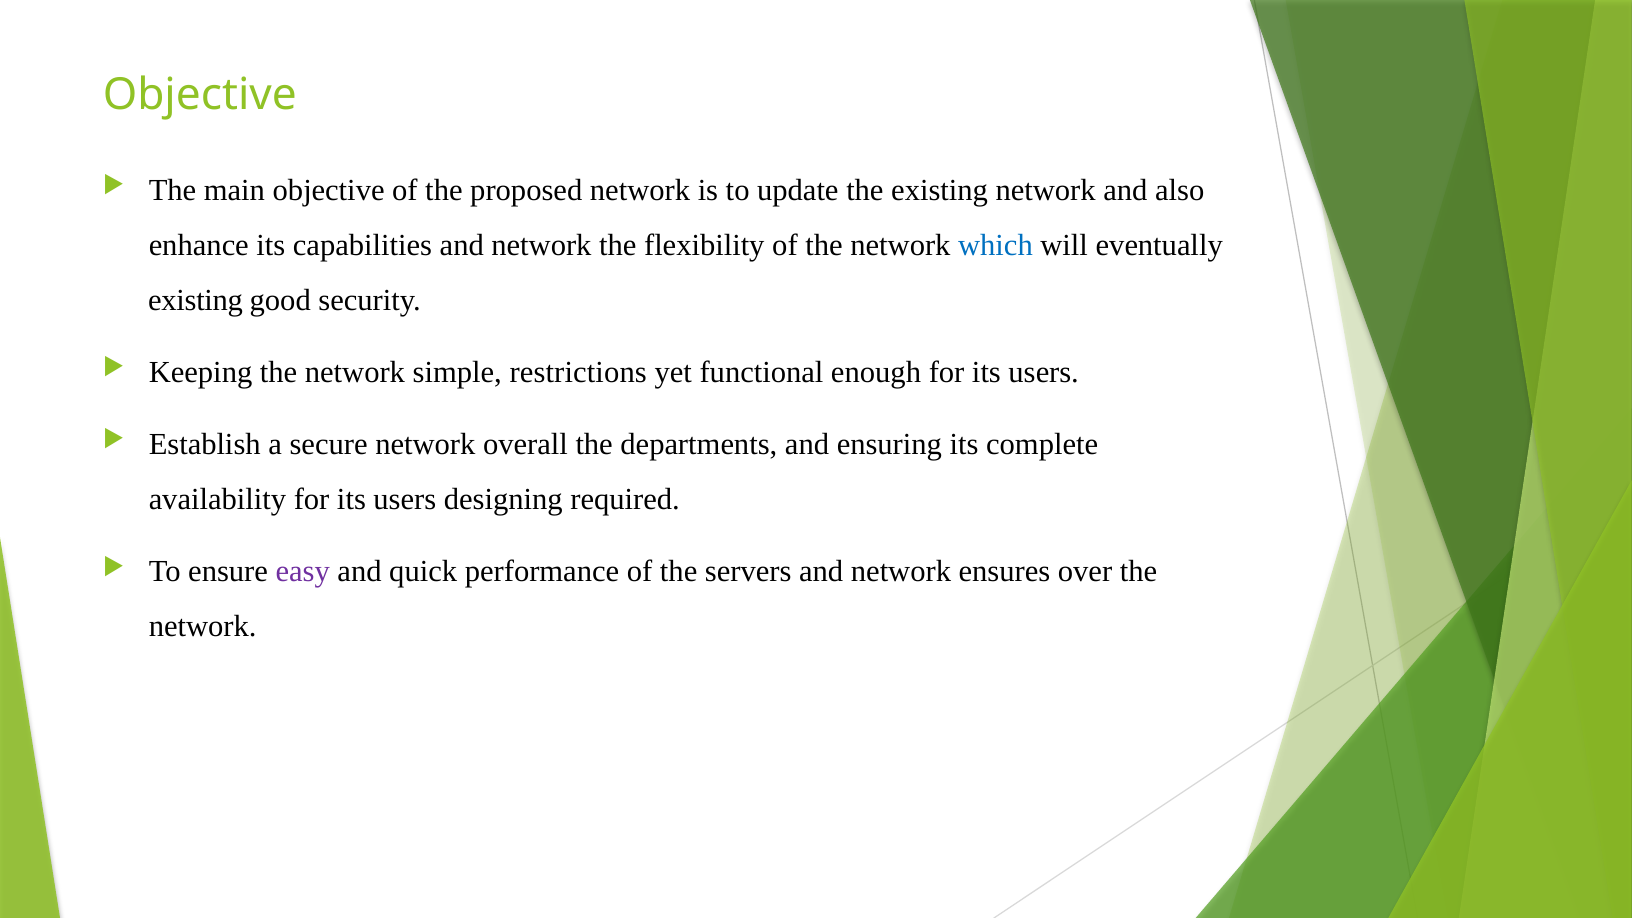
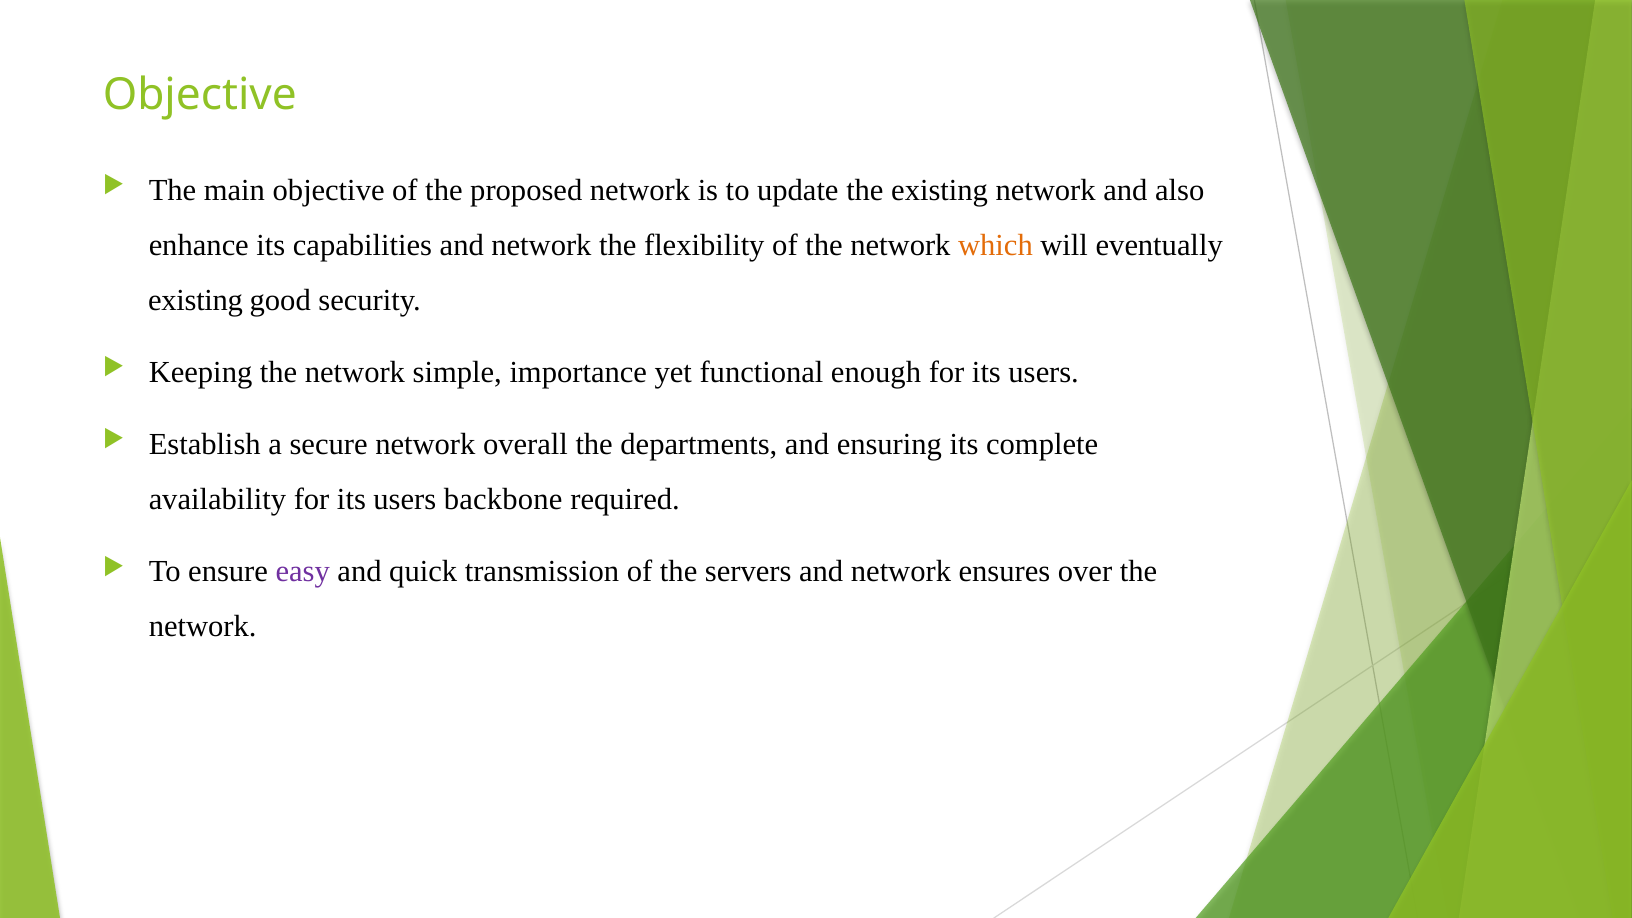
which colour: blue -> orange (995, 245)
restrictions: restrictions -> importance (578, 372)
designing: designing -> backbone (503, 499)
performance: performance -> transmission (542, 571)
